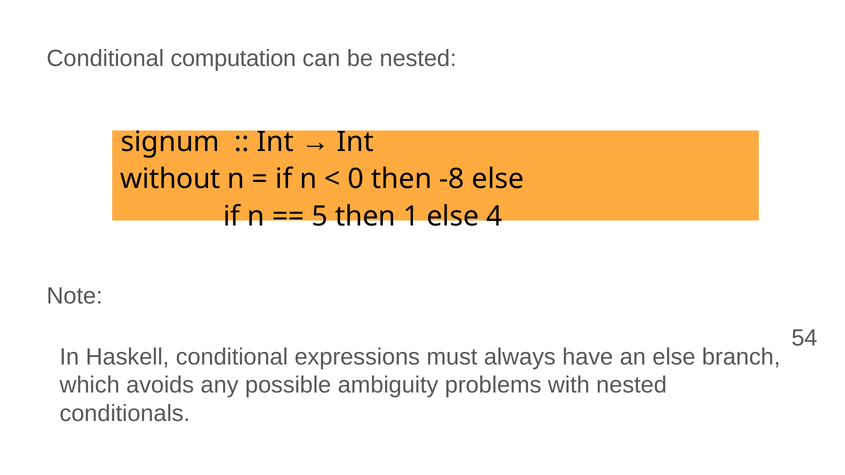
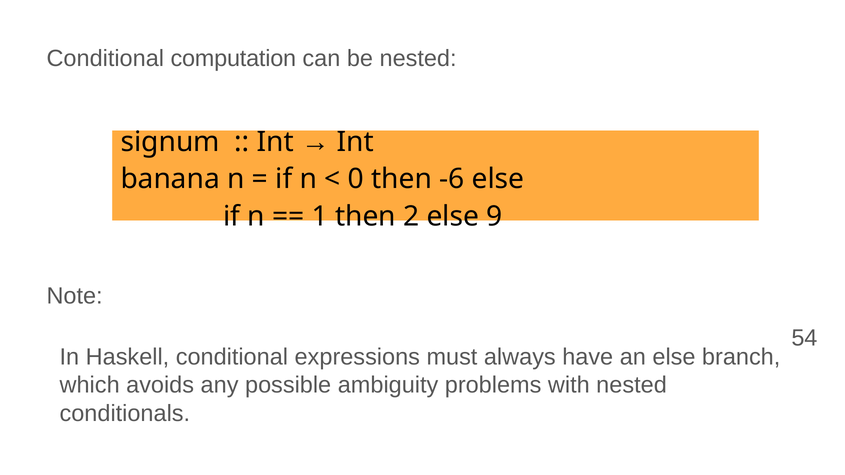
without: without -> banana (170, 179)
-8: -8 -> -6 (452, 179)
5: 5 -> 1 (320, 216)
1: 1 -> 2 (411, 216)
4: 4 -> 9 (494, 216)
